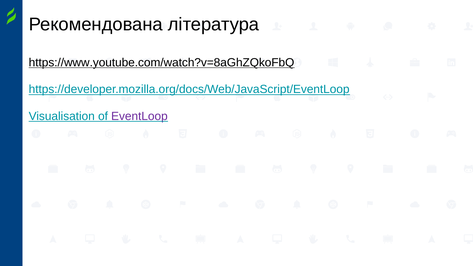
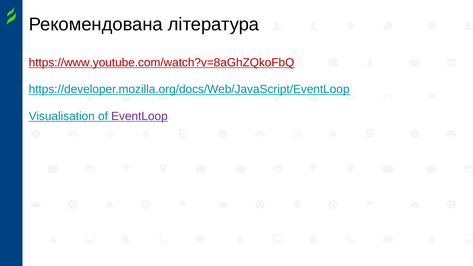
https://www.youtube.com/watch?v=8aGhZQkoFbQ colour: black -> red (162, 63)
